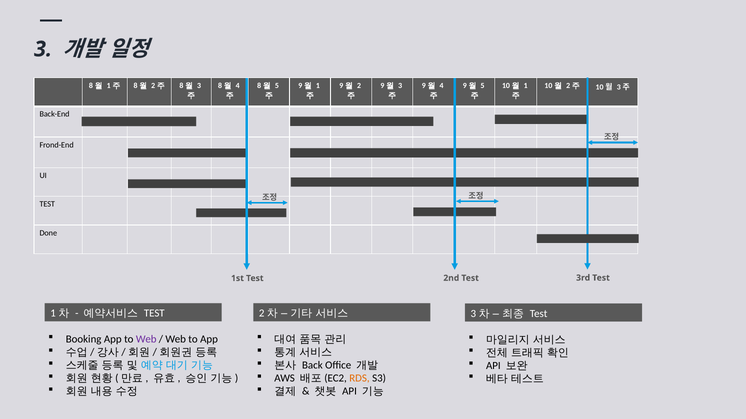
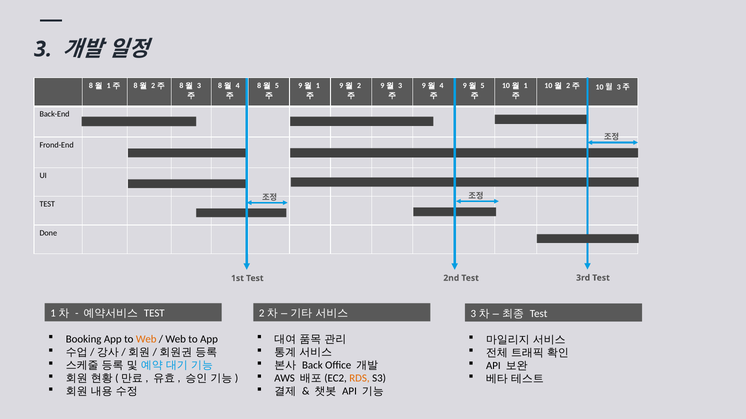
Web colour: purple -> orange (146, 340)
